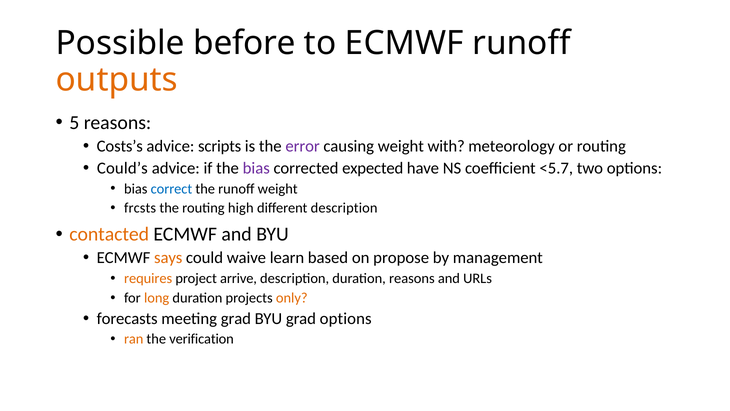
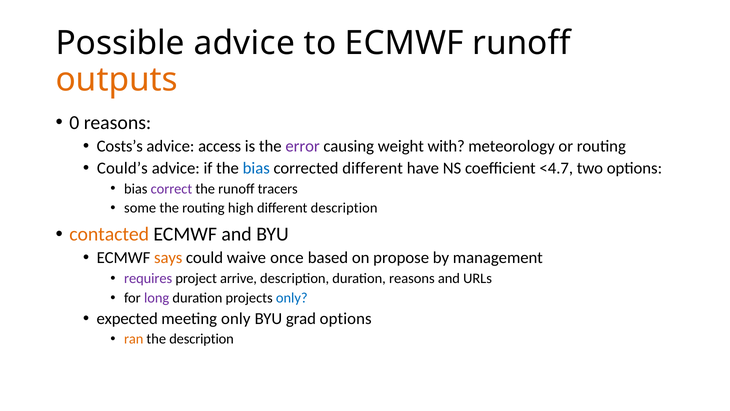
Possible before: before -> advice (244, 43)
5: 5 -> 0 (74, 123)
scripts: scripts -> access (220, 146)
bias colour: purple -> blue (256, 168)
corrected expected: expected -> different (373, 168)
<5.7: <5.7 -> <4.7 (556, 168)
correct colour: blue -> purple (171, 189)
runoff weight: weight -> tracers (278, 189)
frcsts: frcsts -> some (140, 208)
learn: learn -> once (287, 258)
requires colour: orange -> purple (148, 278)
long colour: orange -> purple (157, 298)
only colour: orange -> blue (292, 298)
forecasts: forecasts -> expected (127, 318)
meeting grad: grad -> only (236, 318)
the verification: verification -> description (202, 339)
